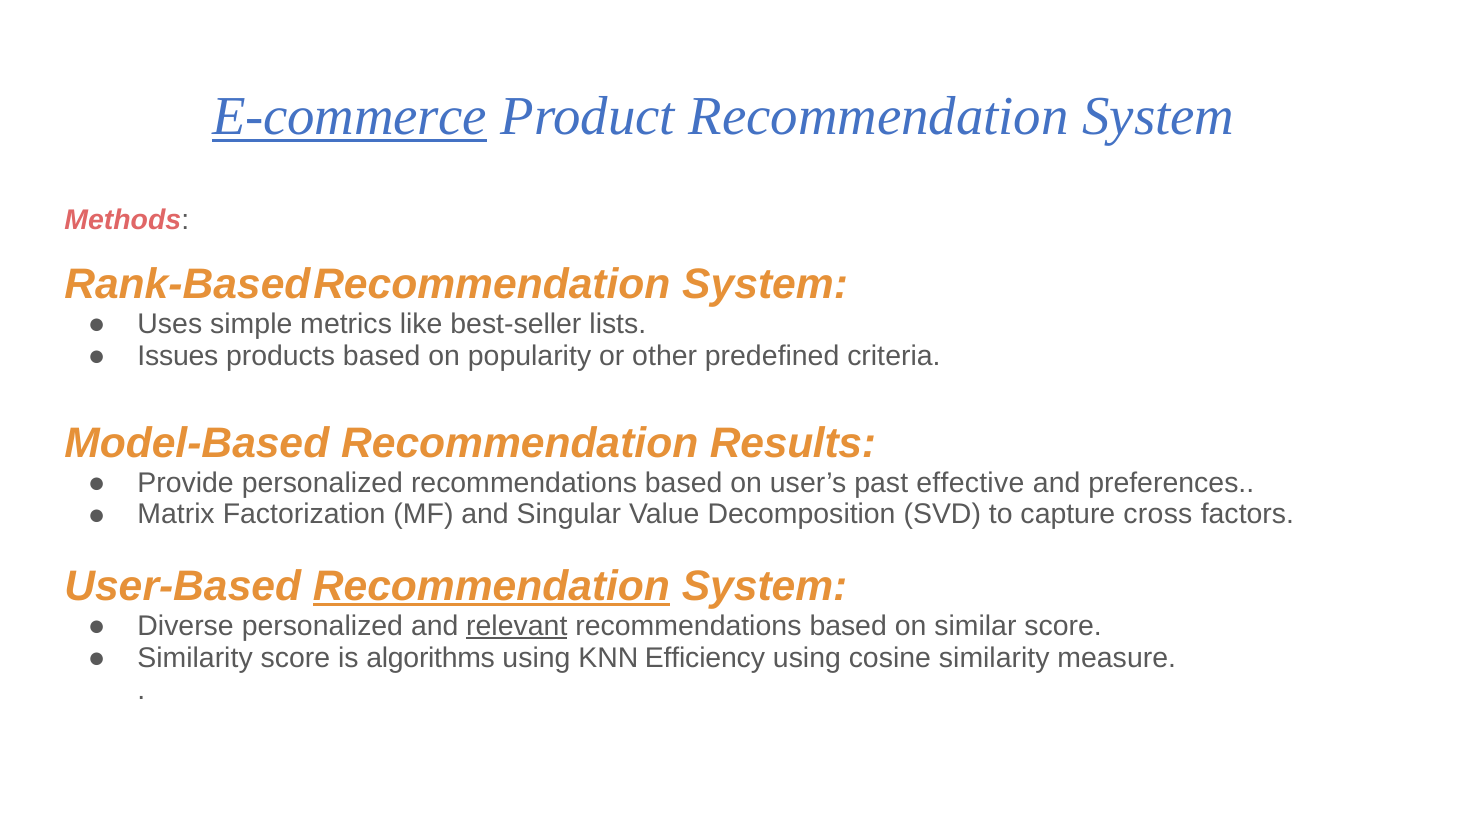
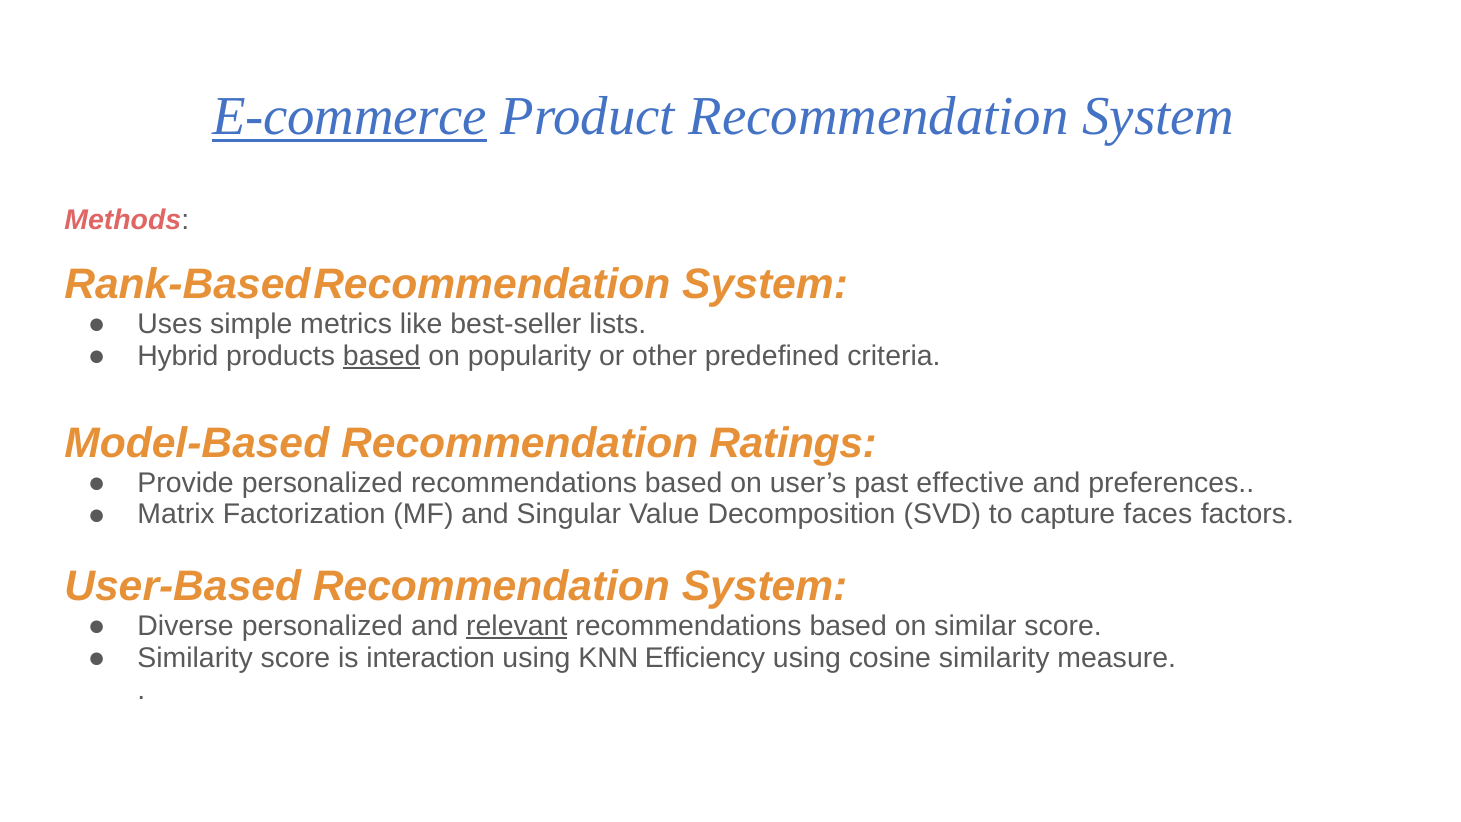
Issues: Issues -> Hybrid (178, 356)
based underline: none -> present (382, 356)
Results: Results -> Ratings (793, 443)
cross: cross -> faces (1158, 515)
Recommendation underline: present -> none (491, 586)
algorithms: algorithms -> interaction (431, 658)
